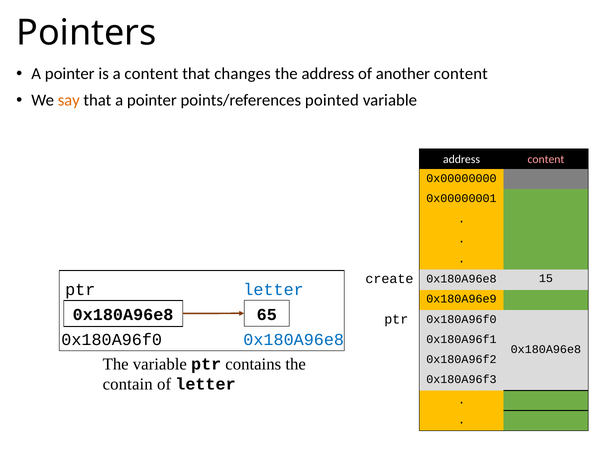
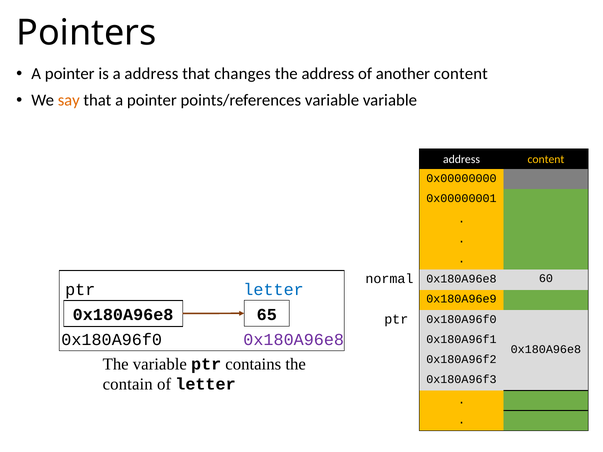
a content: content -> address (151, 74)
points/references pointed: pointed -> variable (332, 100)
content colour: pink -> yellow (546, 159)
create: create -> normal (389, 279)
15: 15 -> 60 (546, 279)
0x180A96e8 colour: blue -> purple (294, 340)
